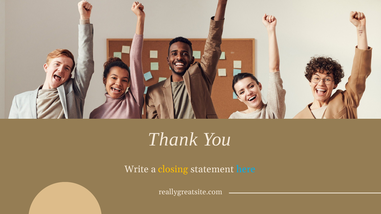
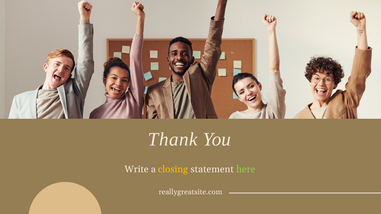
here colour: light blue -> light green (246, 170)
